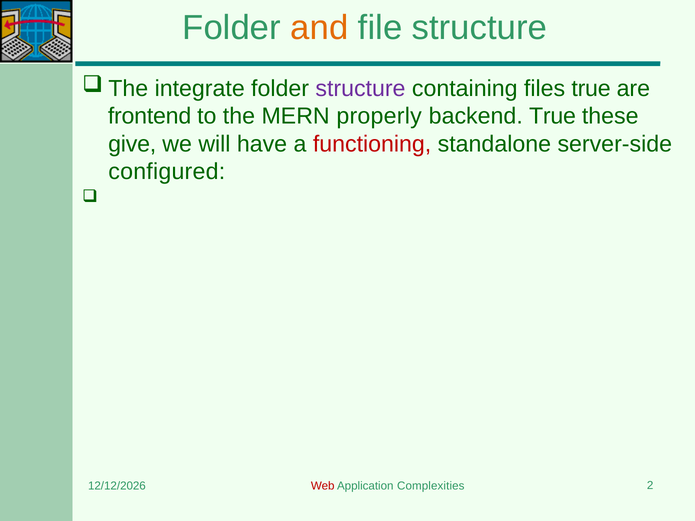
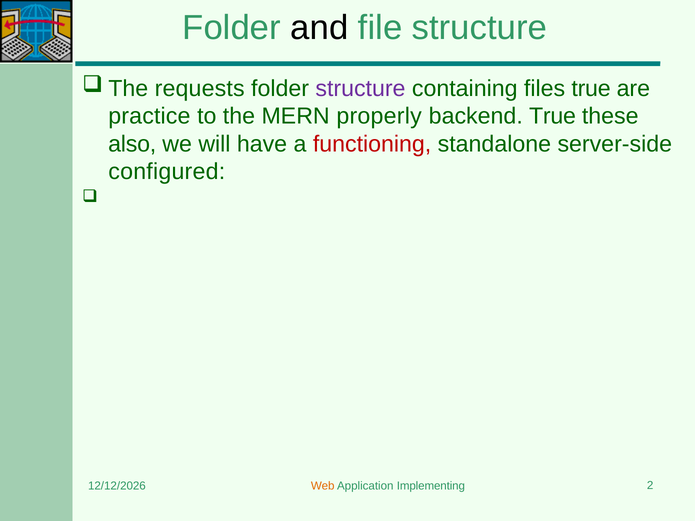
and colour: orange -> black (319, 28)
integrate: integrate -> requests (200, 89)
frontend: frontend -> practice (149, 116)
give: give -> also (132, 144)
Web colour: red -> orange (323, 486)
Complexities: Complexities -> Implementing (431, 486)
